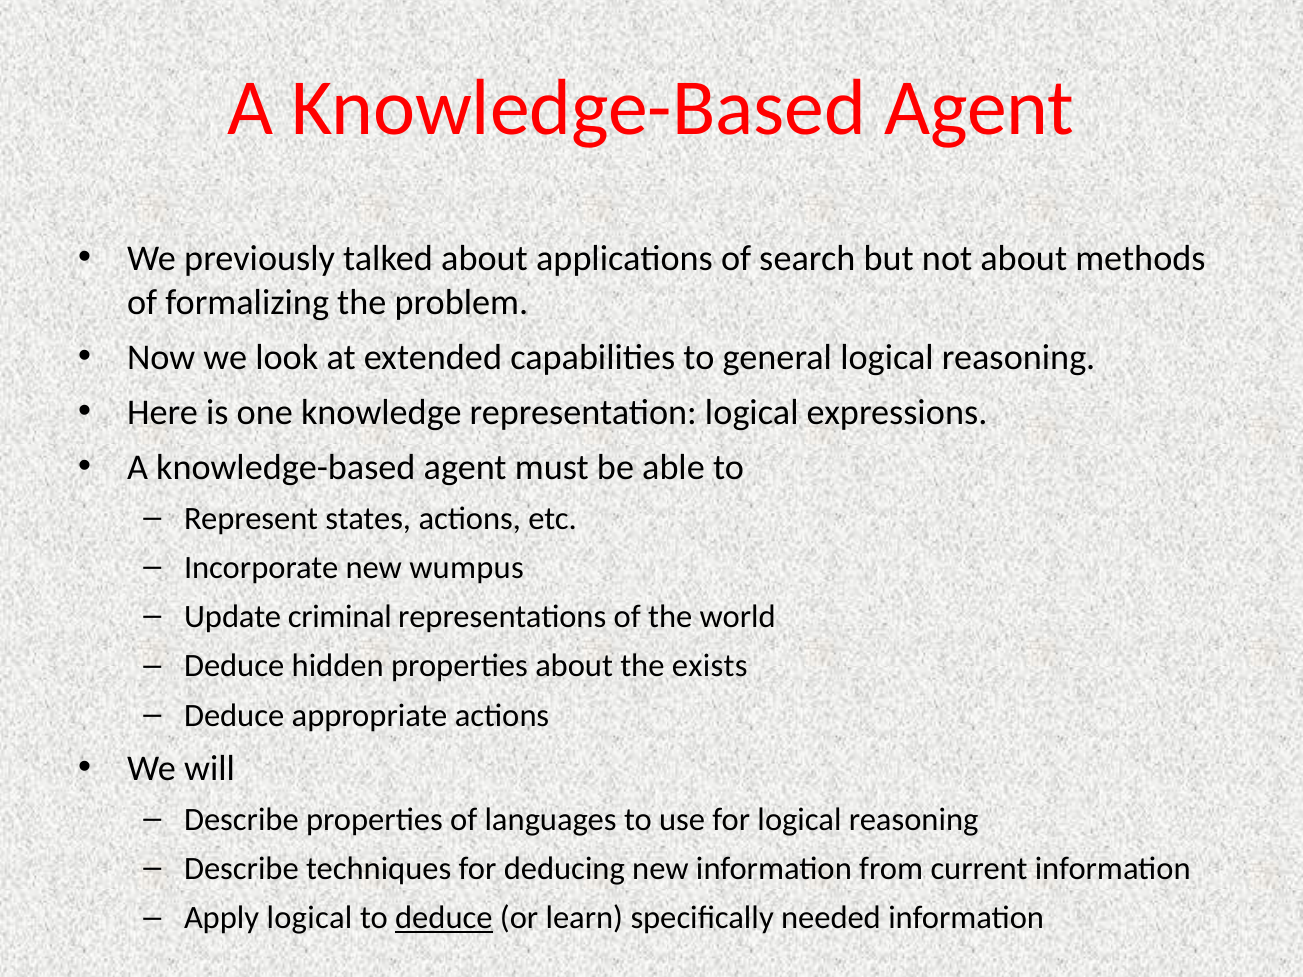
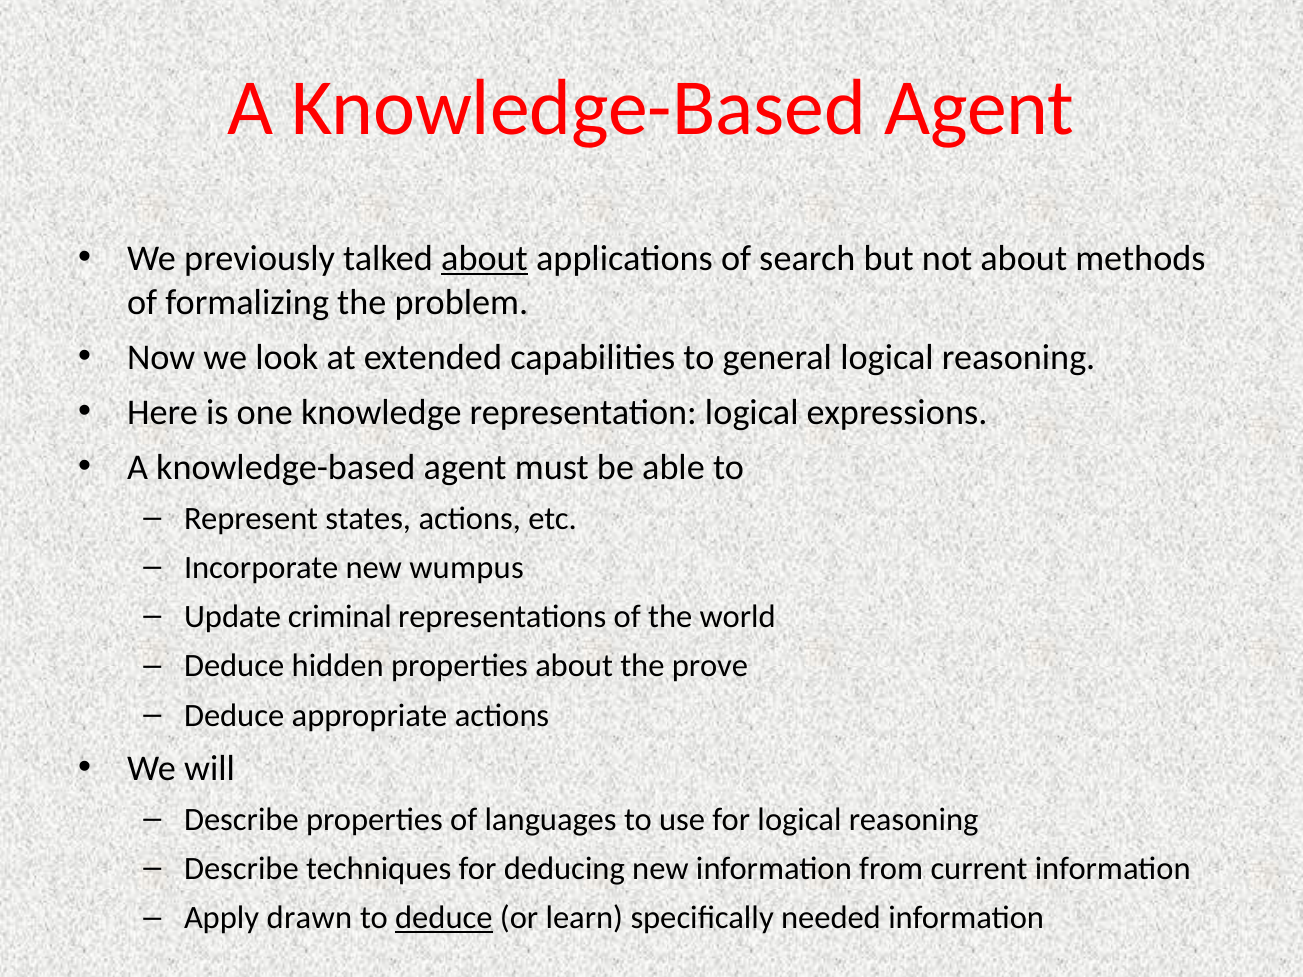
about underline: none -> present (485, 259)
exists: exists -> prove (710, 666)
Apply logical: logical -> drawn (309, 918)
